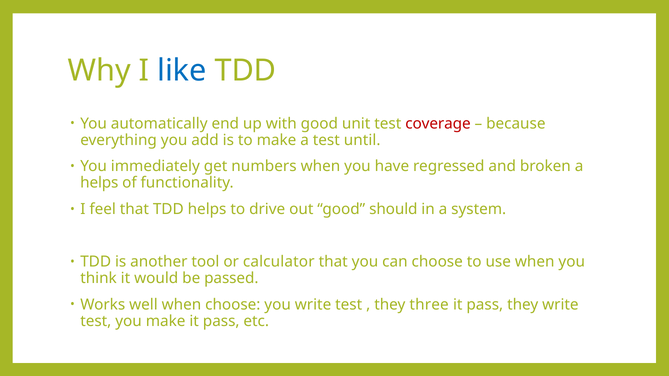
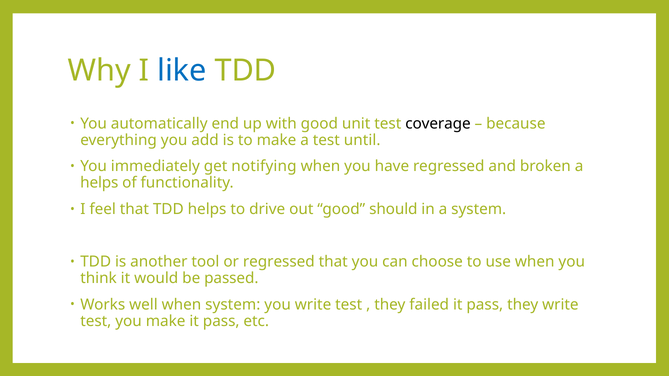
coverage colour: red -> black (438, 124)
numbers: numbers -> notifying (264, 166)
or calculator: calculator -> regressed (279, 262)
when choose: choose -> system (233, 305)
three: three -> failed (429, 305)
